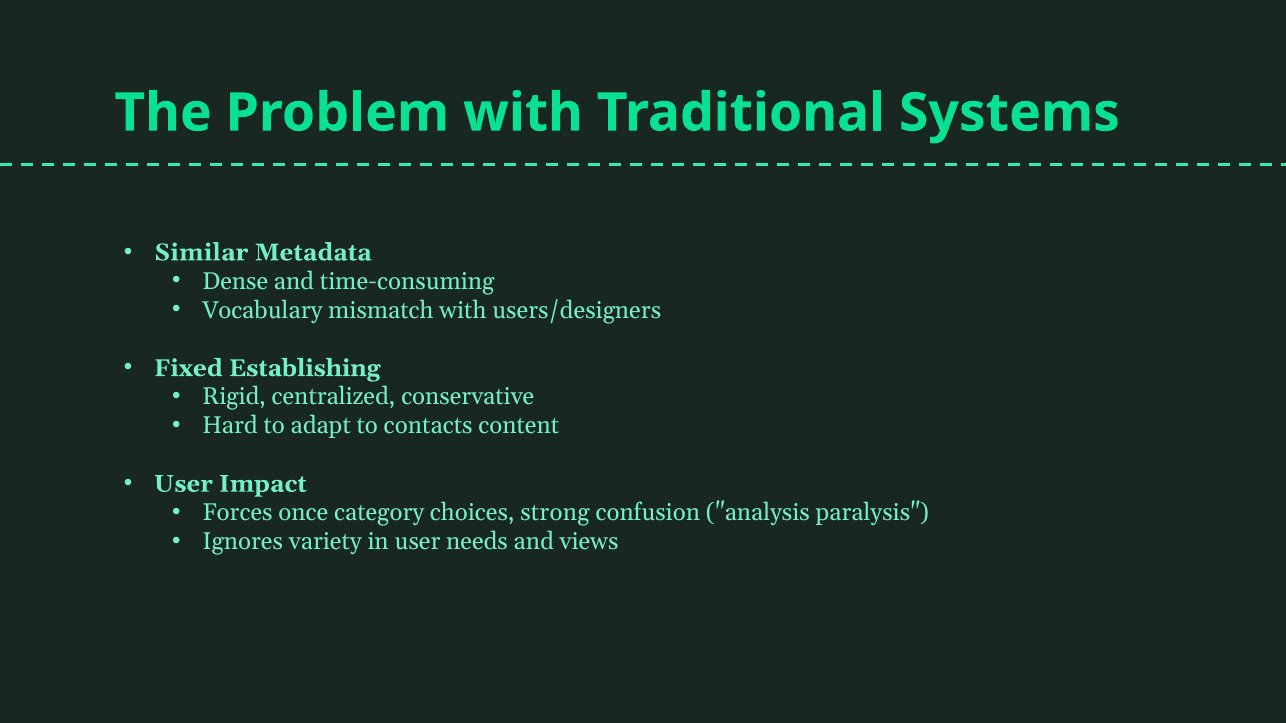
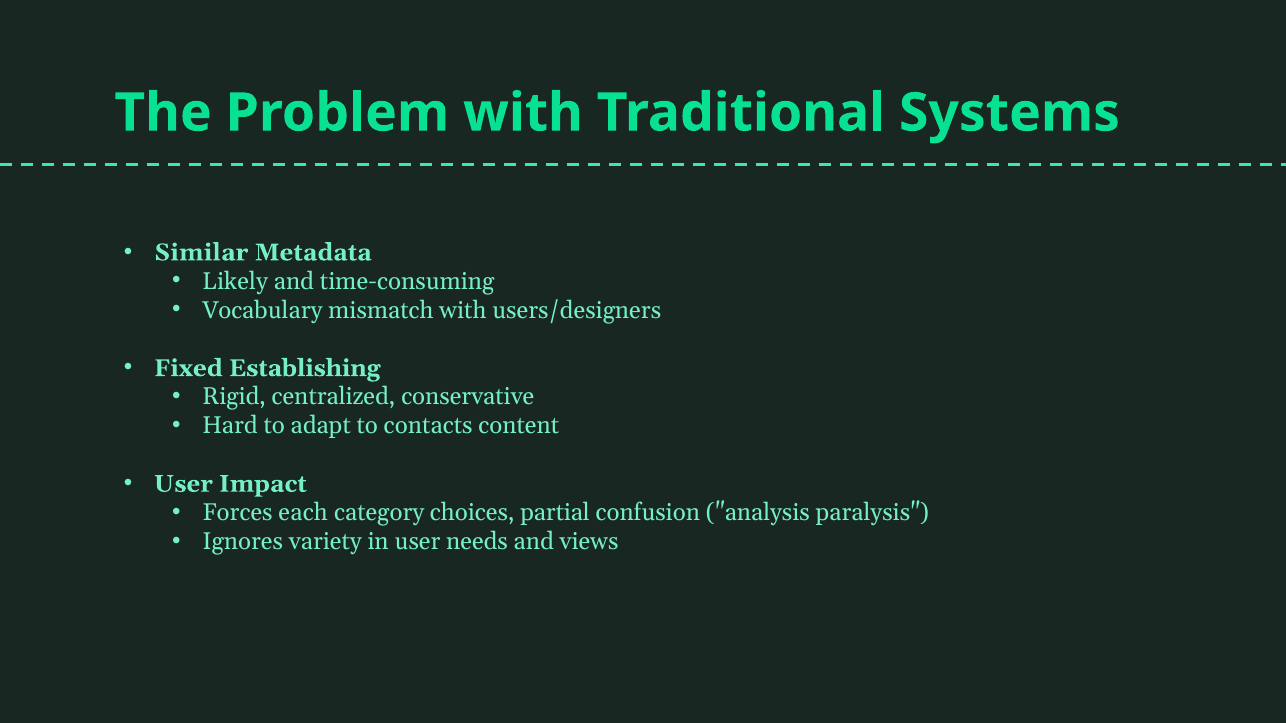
Dense: Dense -> Likely (235, 281)
once: once -> each (303, 513)
strong: strong -> partial (555, 513)
